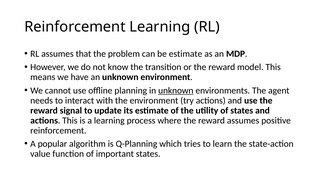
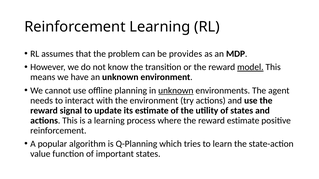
be estimate: estimate -> provides (186, 54)
model underline: none -> present (250, 67)
reward assumes: assumes -> estimate (243, 121)
